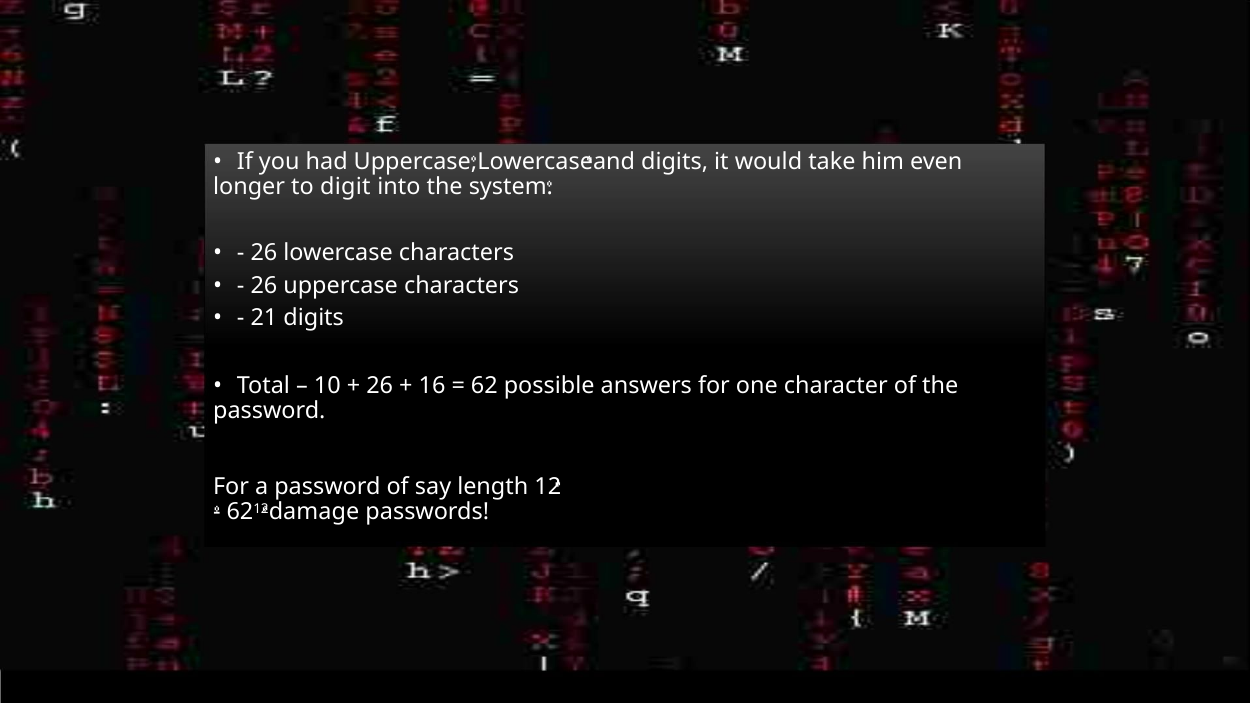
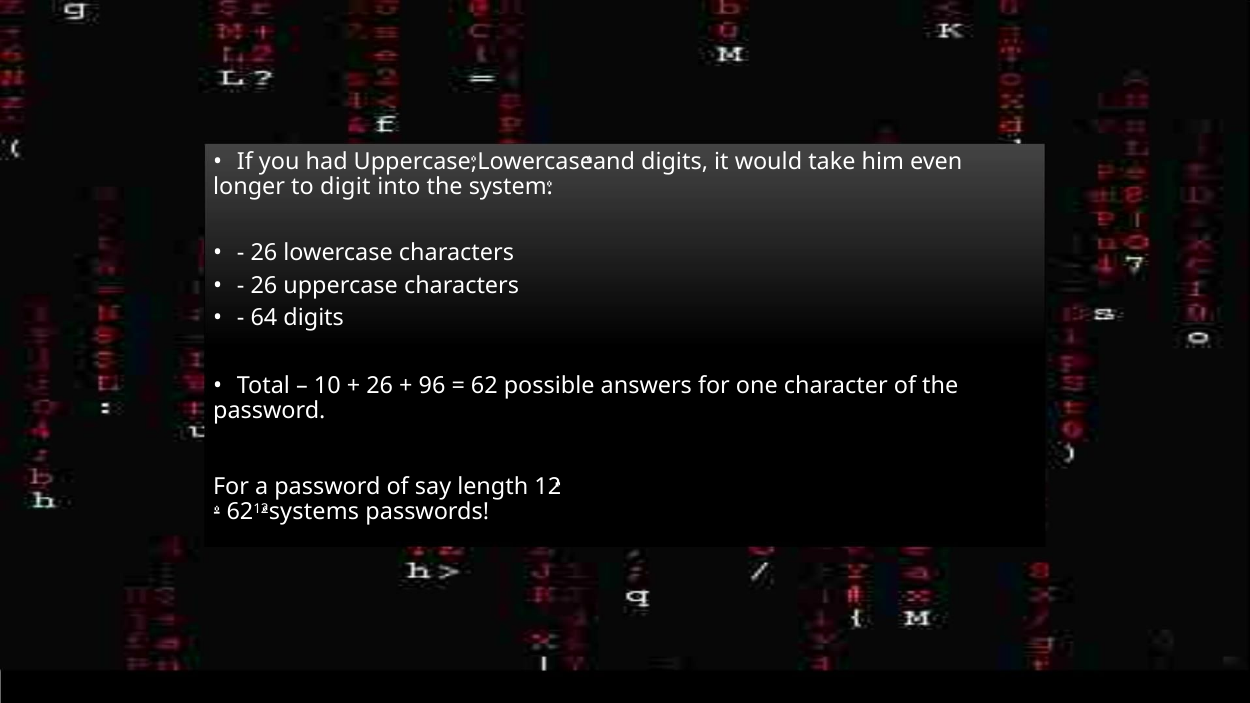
21: 21 -> 64 (264, 318)
16: 16 -> 96 (432, 386)
damage: damage -> systems (314, 512)
